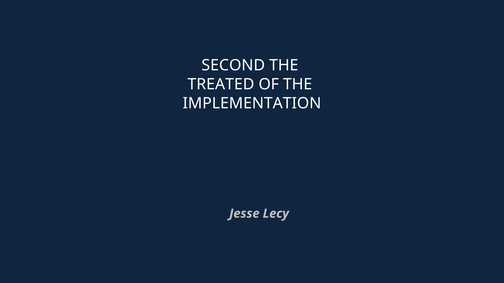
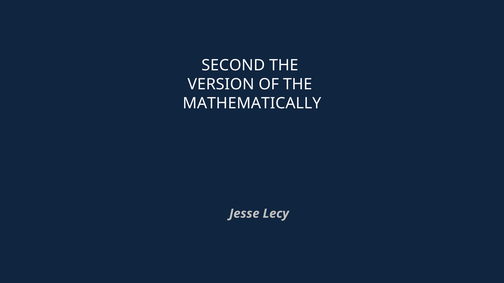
TREATED: TREATED -> VERSION (221, 84)
IMPLEMENTATION: IMPLEMENTATION -> MATHEMATICALLY (252, 103)
